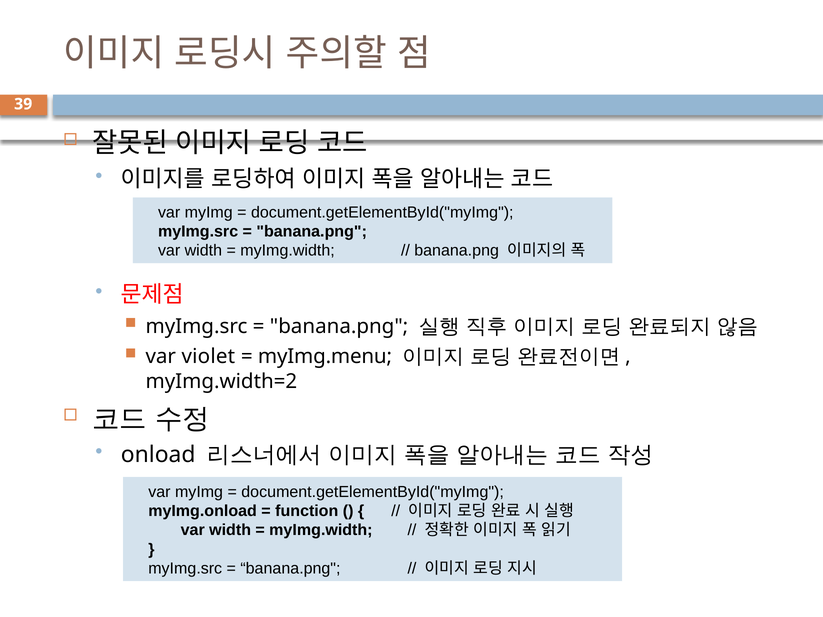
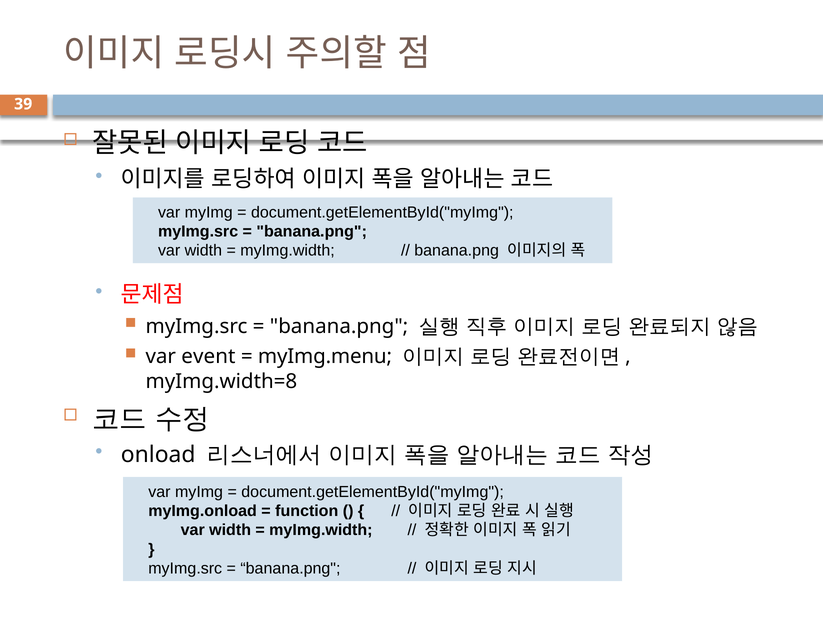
violet: violet -> event (208, 357)
myImg.width=2: myImg.width=2 -> myImg.width=8 (221, 382)
